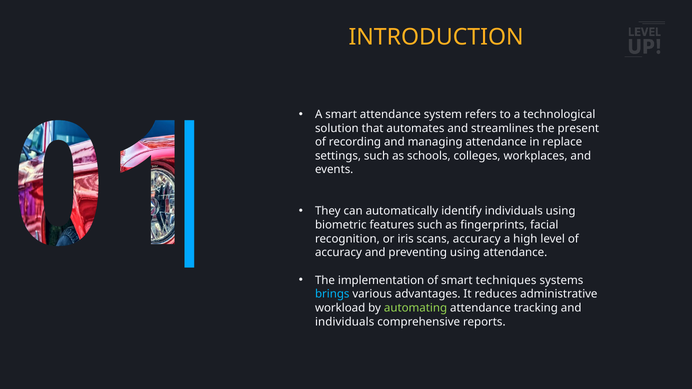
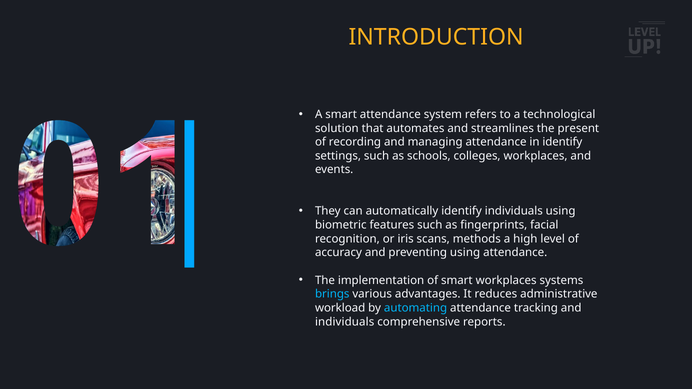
in replace: replace -> identify (562, 142)
scans accuracy: accuracy -> methods (477, 239)
smart techniques: techniques -> workplaces (506, 280)
automating colour: light green -> light blue (416, 308)
